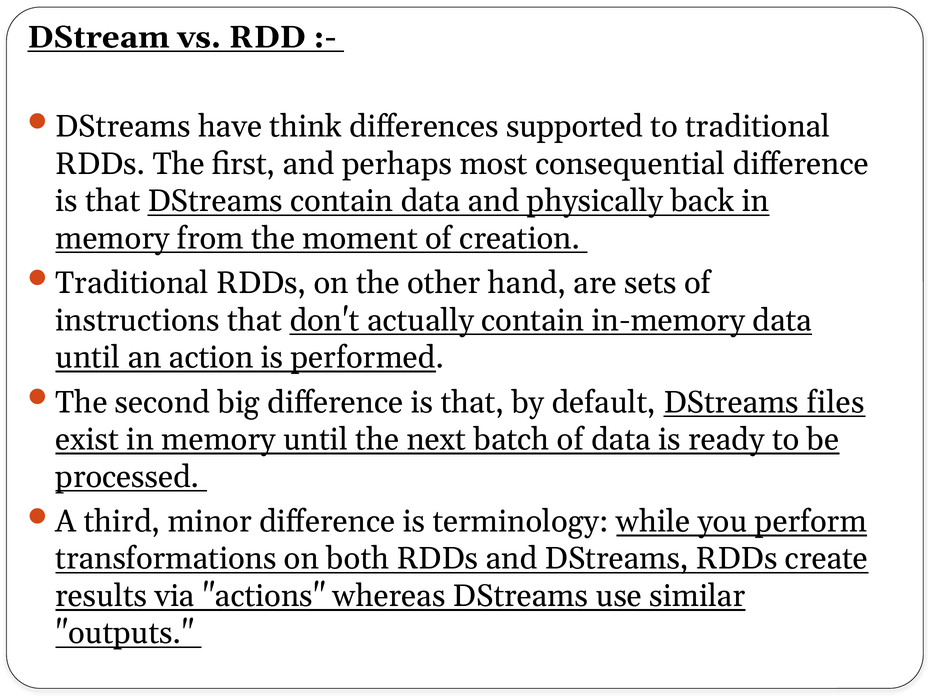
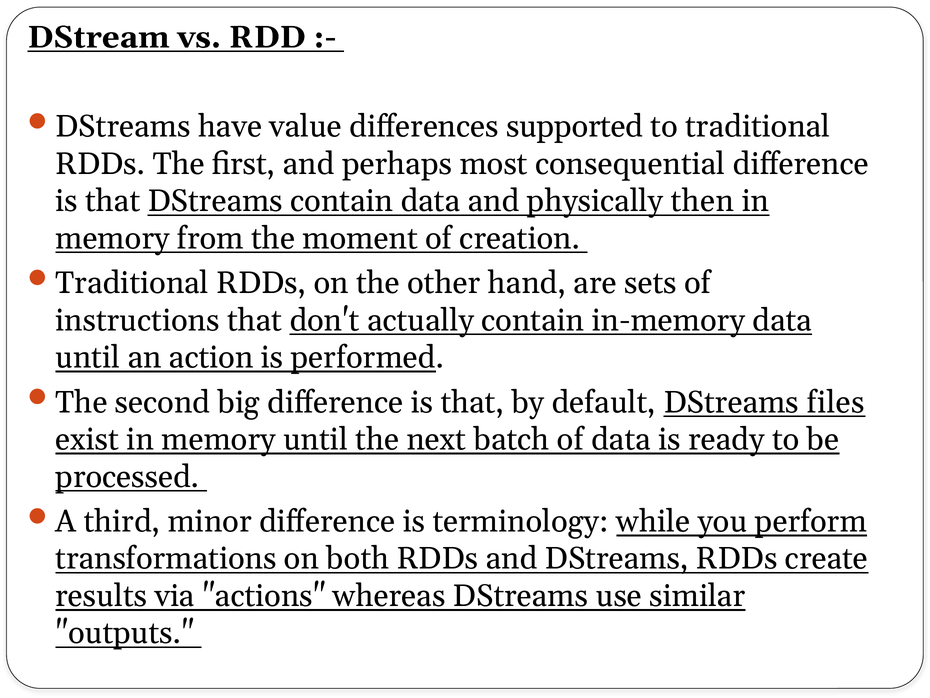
think: think -> value (306, 127)
back: back -> then (702, 201)
